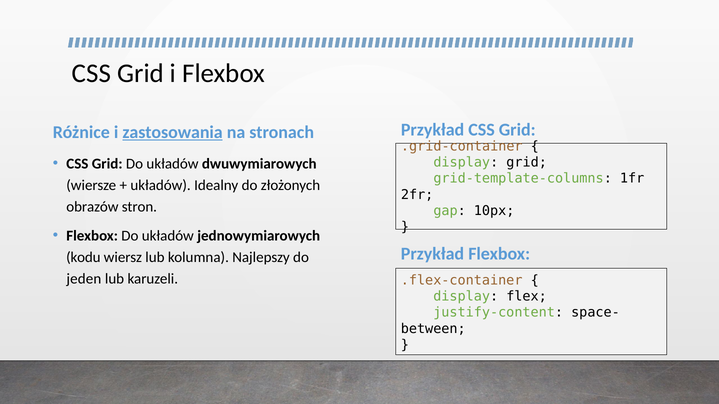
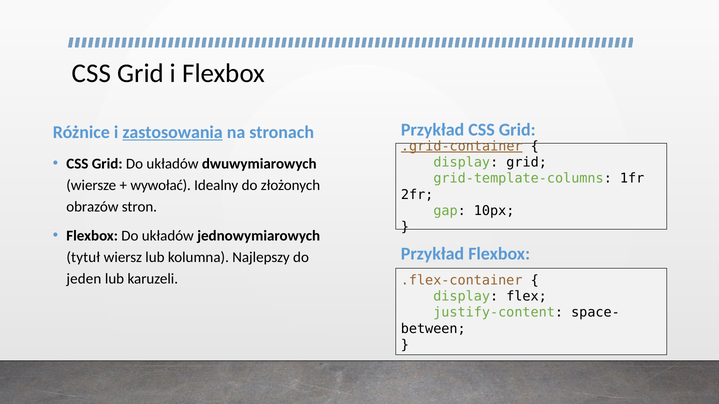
.grid-container underline: none -> present (462, 146)
układów: układów -> wywołać (161, 185)
kodu: kodu -> tytuł (83, 258)
